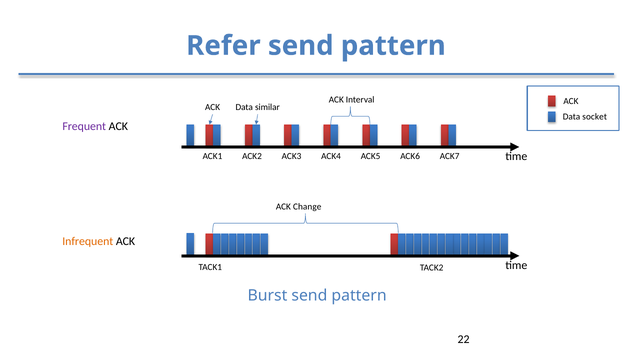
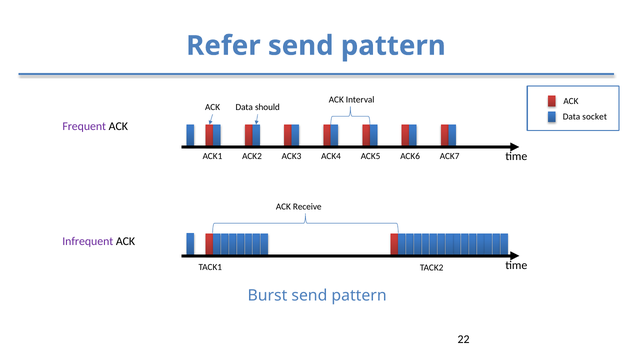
similar: similar -> should (267, 107)
Change: Change -> Receive (307, 207)
Infrequent colour: orange -> purple (88, 242)
